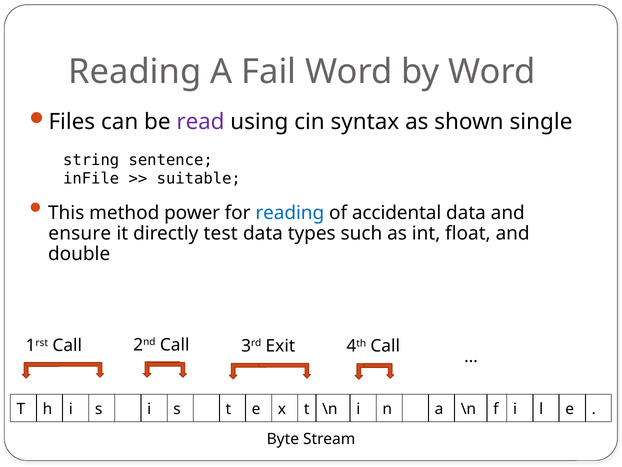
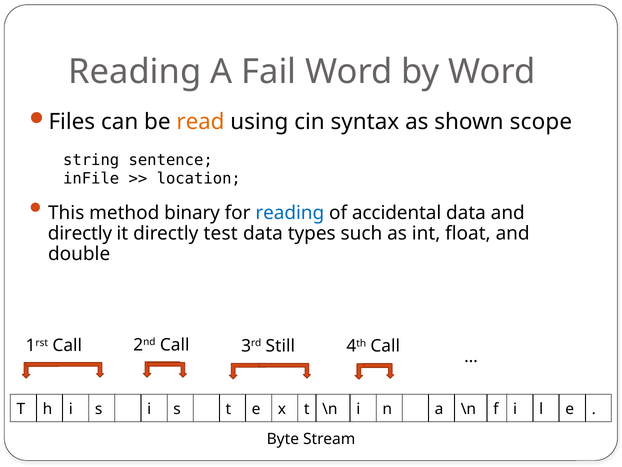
read colour: purple -> orange (200, 122)
single: single -> scope (541, 122)
suitable: suitable -> location (199, 179)
power: power -> binary (192, 213)
ensure: ensure -> directly (80, 233)
Exit: Exit -> Still (280, 346)
